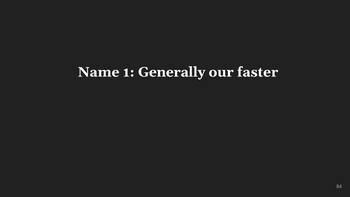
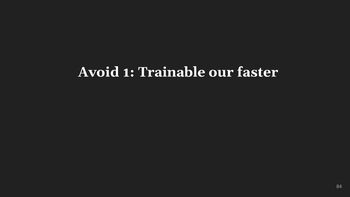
Name: Name -> Avoid (99, 72)
Generally: Generally -> Trainable (172, 72)
